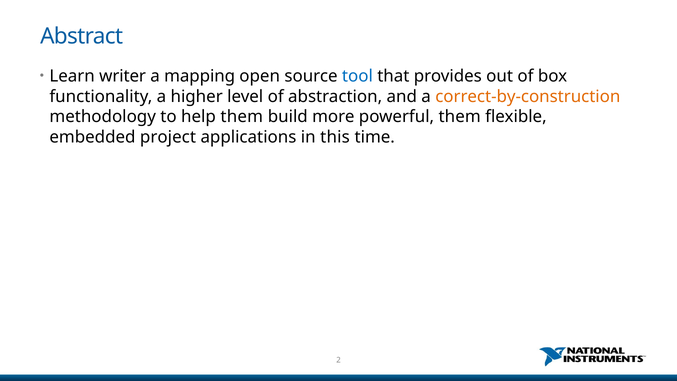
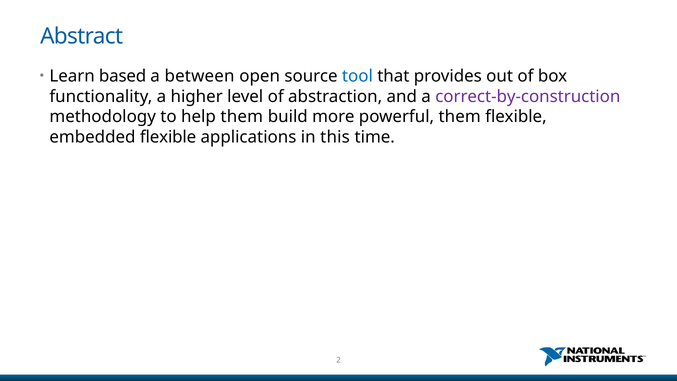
writer: writer -> based (123, 76)
mapping: mapping -> between (200, 76)
correct-by-construction colour: orange -> purple (528, 96)
embedded project: project -> flexible (168, 137)
